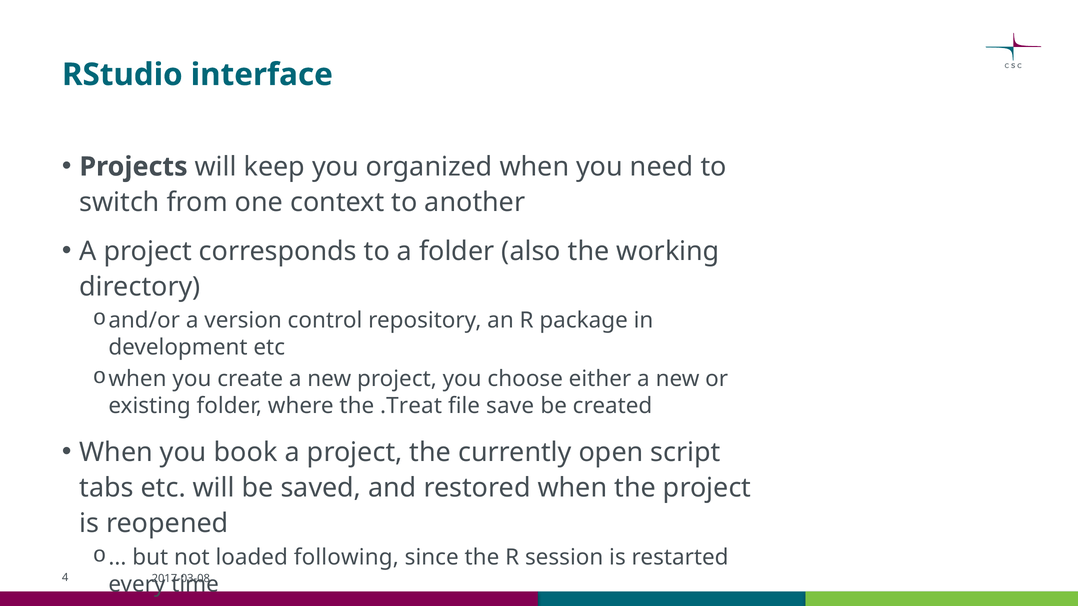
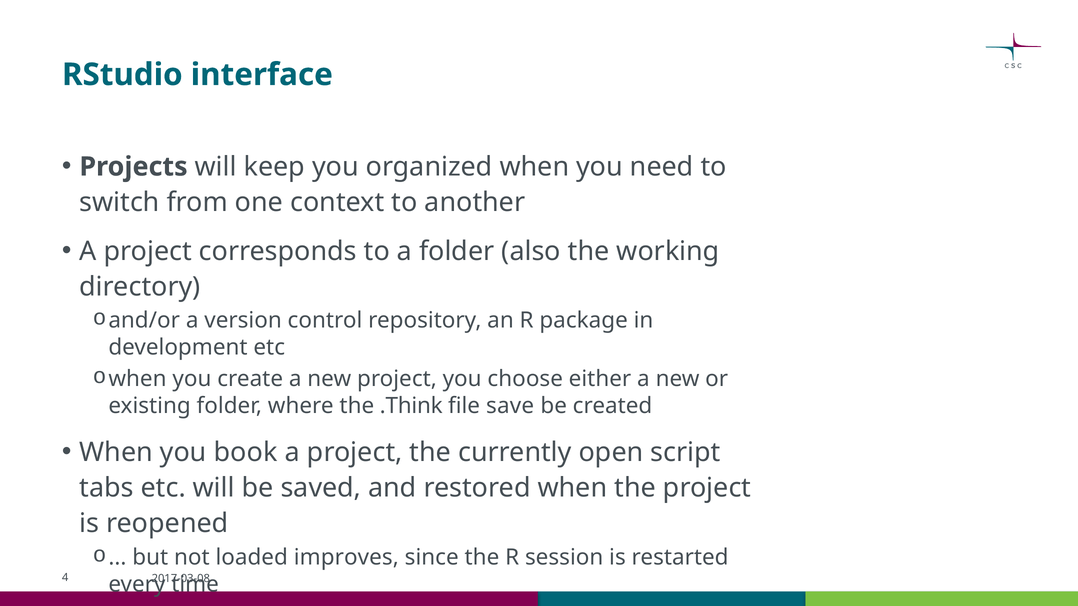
.Treat: .Treat -> .Think (411, 406)
following: following -> improves (346, 558)
